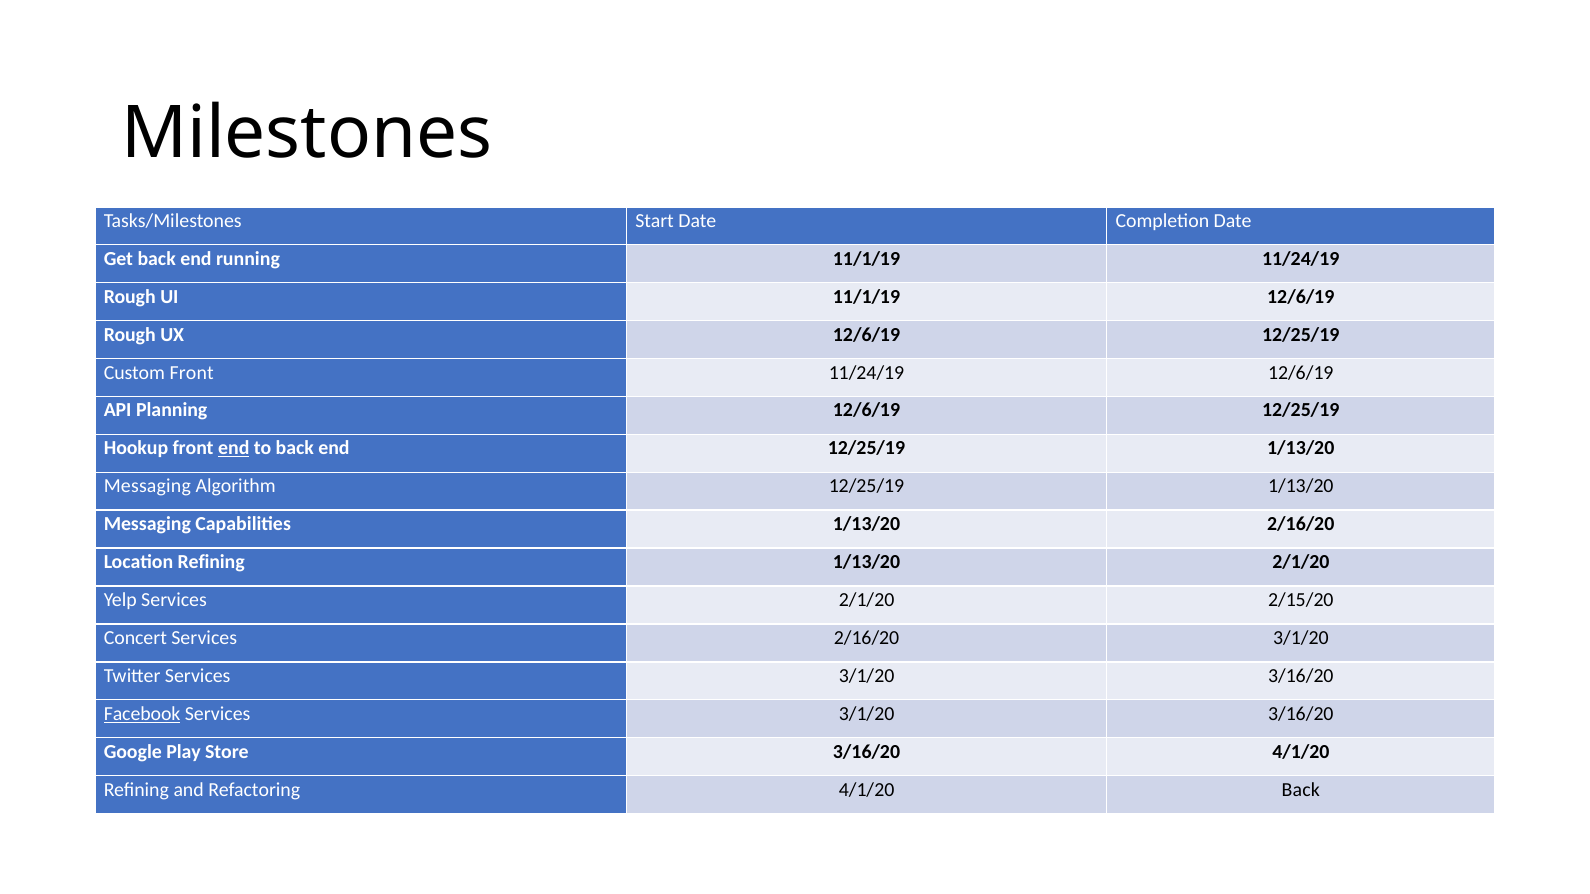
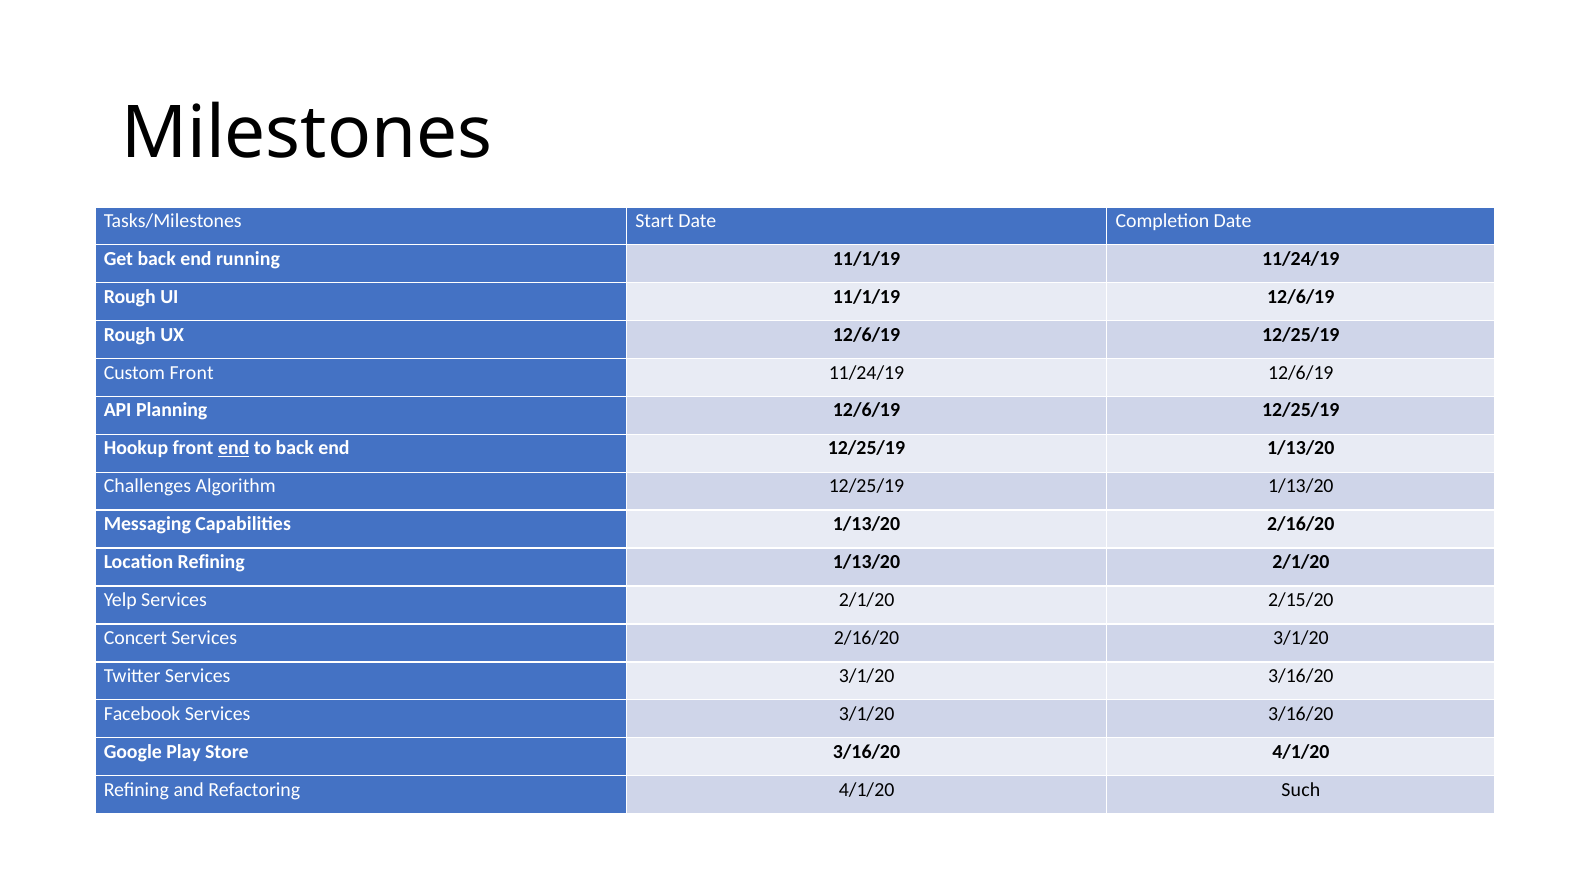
Messaging: Messaging -> Challenges (147, 486)
Facebook underline: present -> none (142, 714)
4/1/20 Back: Back -> Such (1301, 790)
